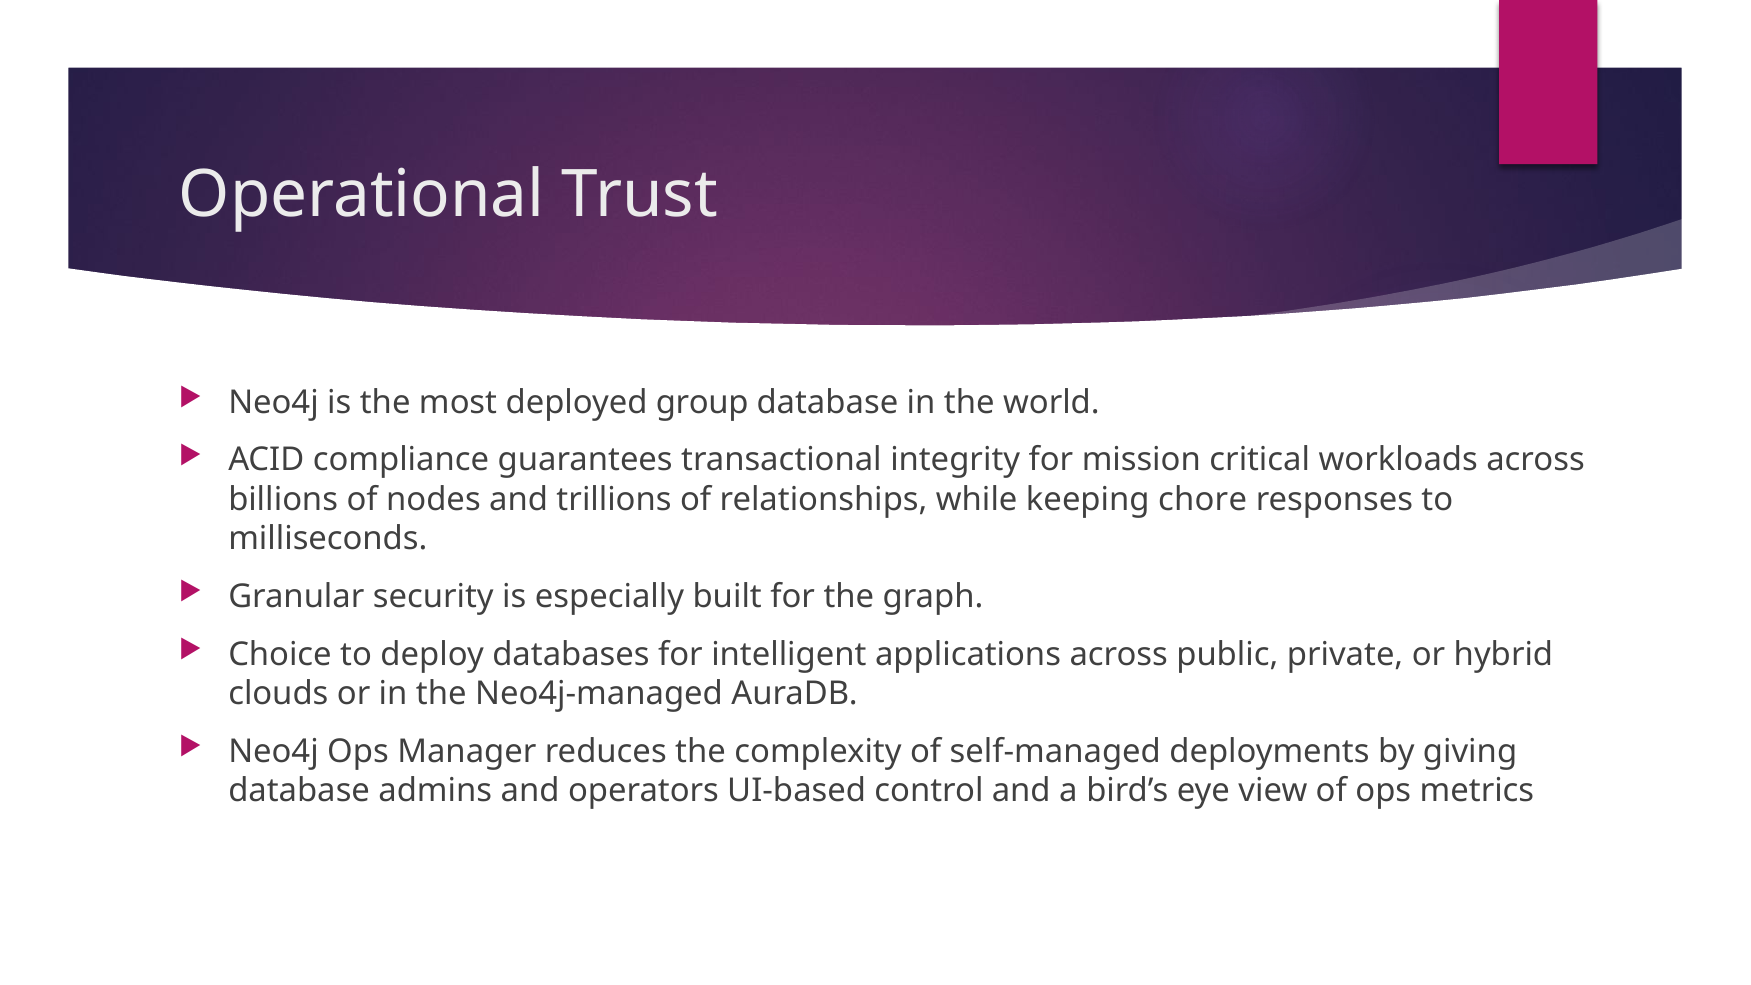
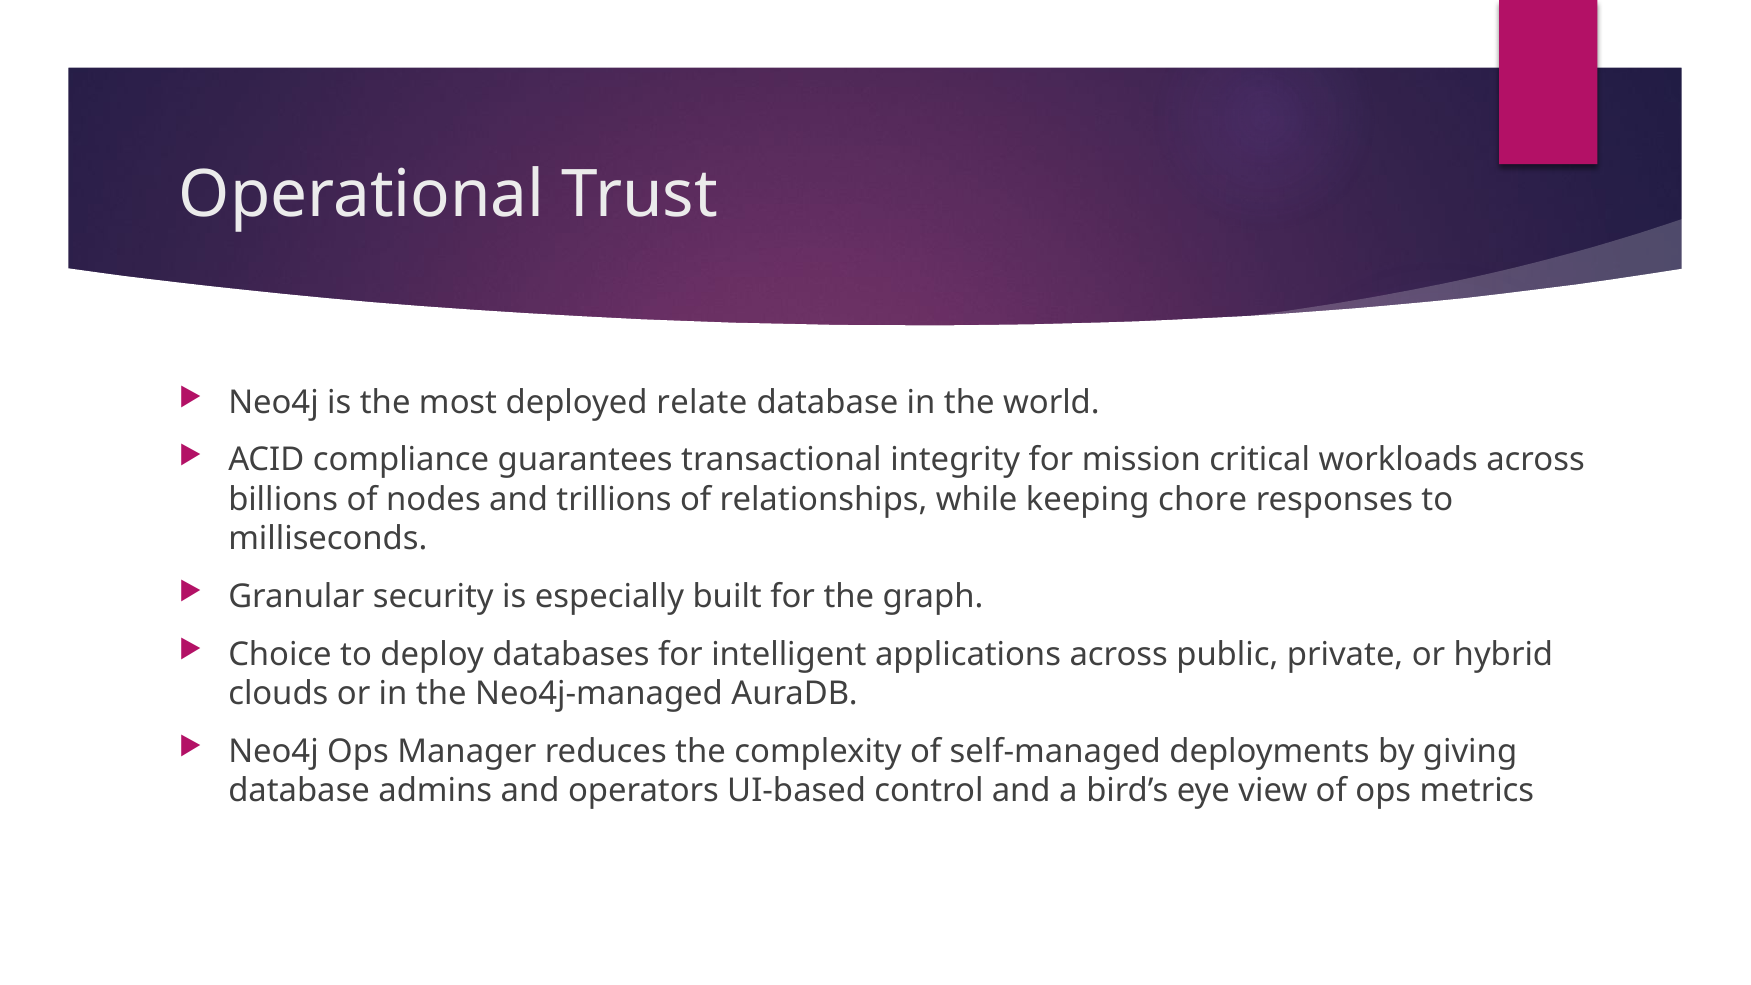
group: group -> relate (702, 402)
